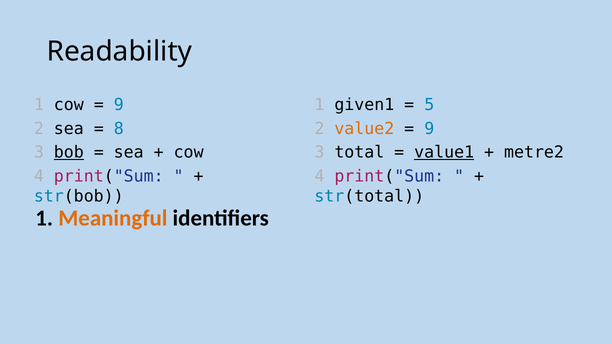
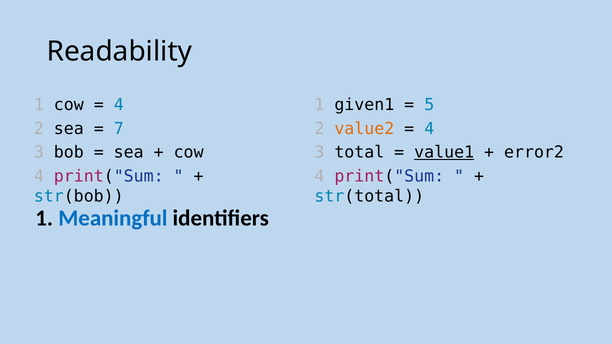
9: 9 -> 4 (119, 105)
8: 8 -> 7 (119, 129)
9: 9 -> 4 (429, 129)
bob underline: present -> none (69, 153)
metre2: metre2 -> error2 (534, 153)
Meaningful colour: orange -> blue (113, 218)
